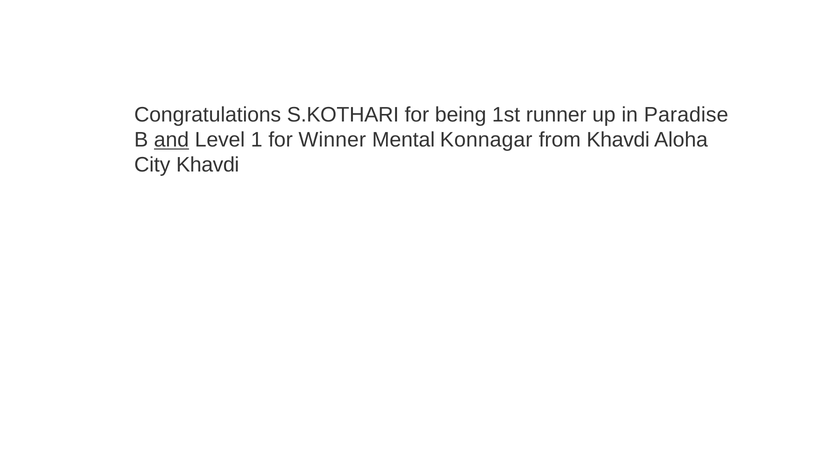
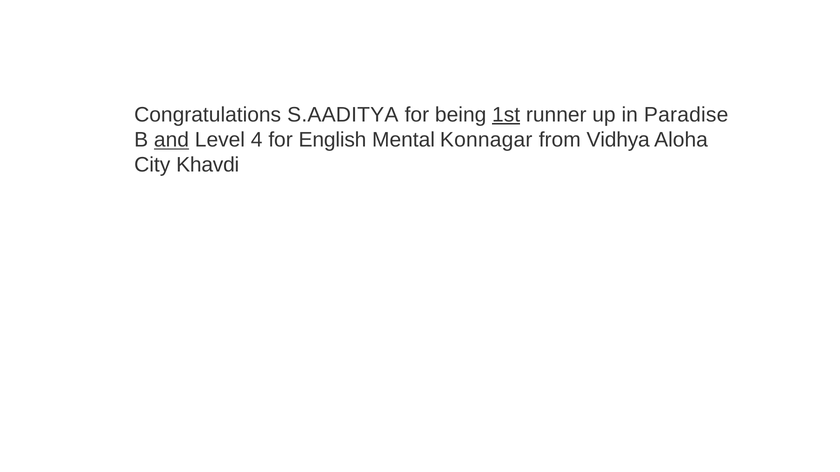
S.KOTHARI: S.KOTHARI -> S.AADITYA (343, 115)
1st underline: none -> present (506, 115)
1: 1 -> 4 (257, 140)
Winner: Winner -> English (332, 140)
from Khavdi: Khavdi -> Vidhya (618, 140)
